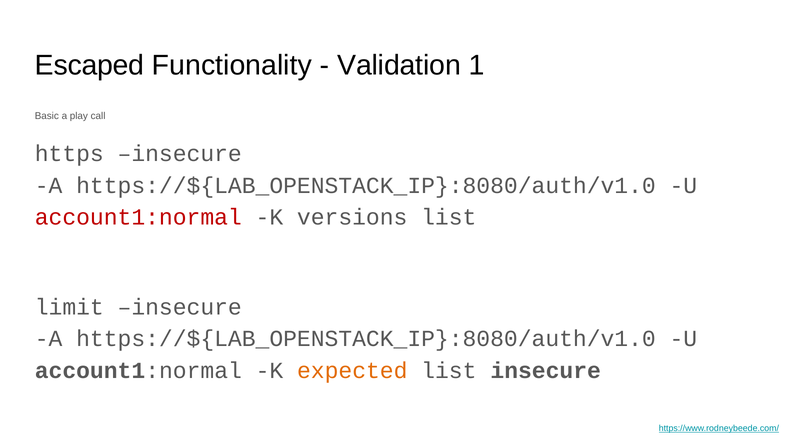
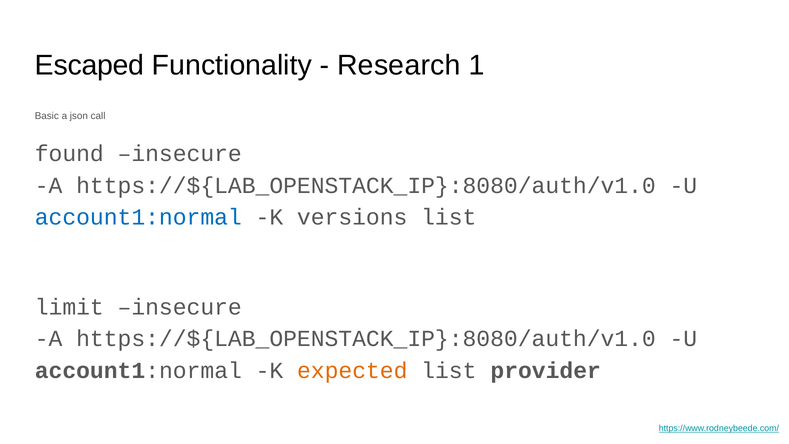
Validation: Validation -> Research (399, 65)
play: play -> json (79, 116)
https: https -> found (69, 154)
account1:normal colour: red -> blue (138, 217)
list insecure: insecure -> provider (546, 370)
